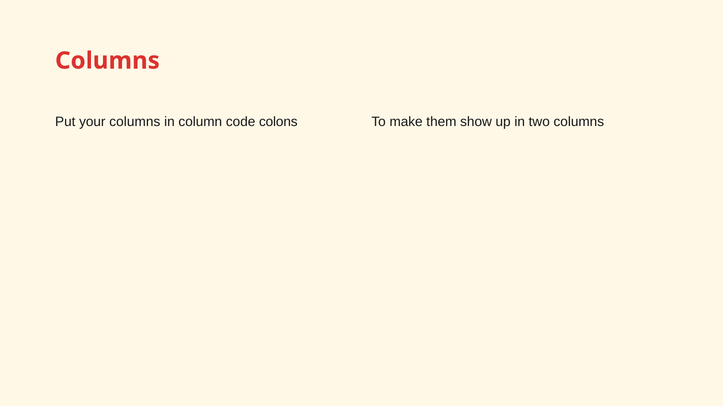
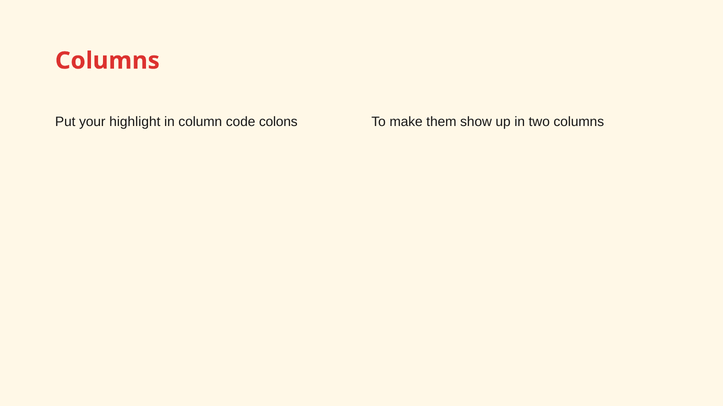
your columns: columns -> highlight (135, 122)
